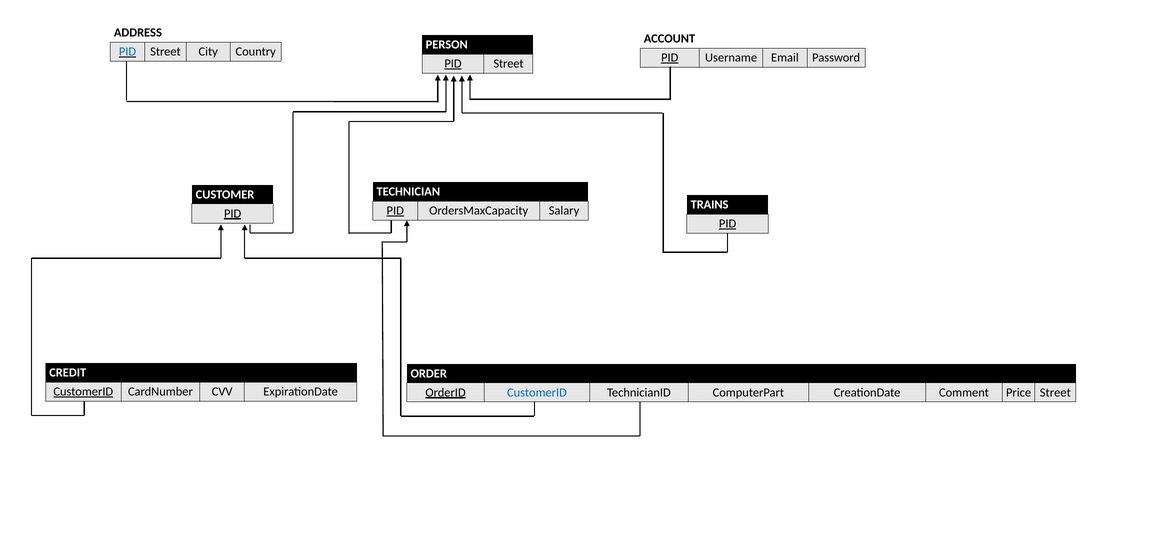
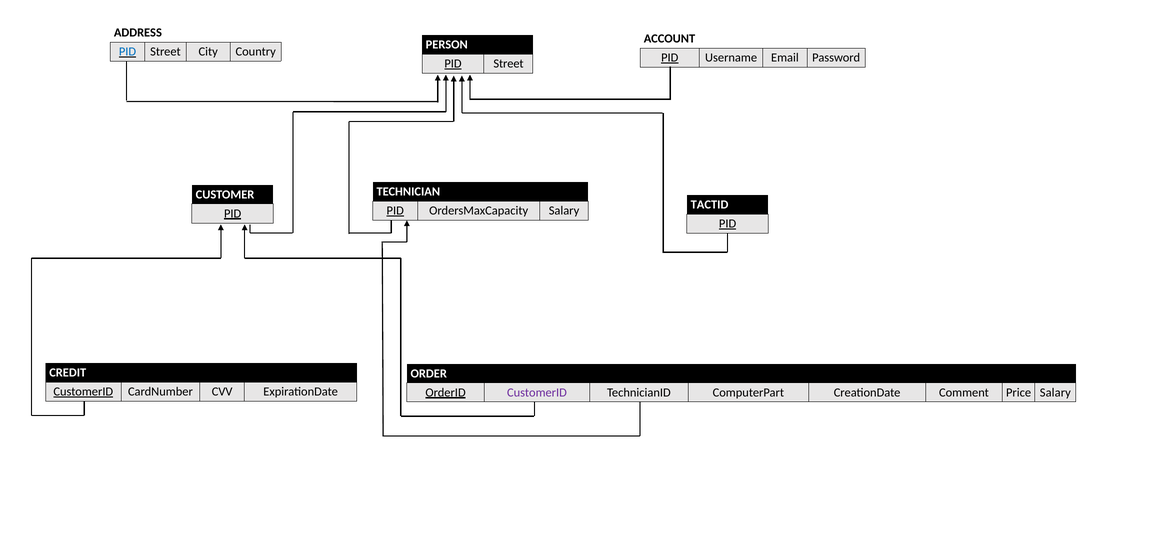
TRAINS: TRAINS -> TACTID (710, 205)
CustomerID colour: blue -> purple (537, 393)
Price Street: Street -> Salary (1055, 393)
